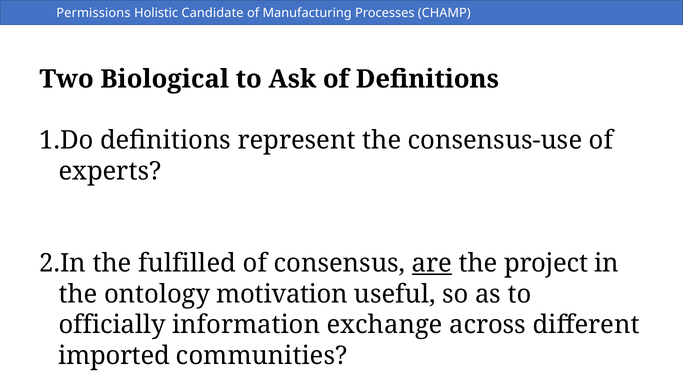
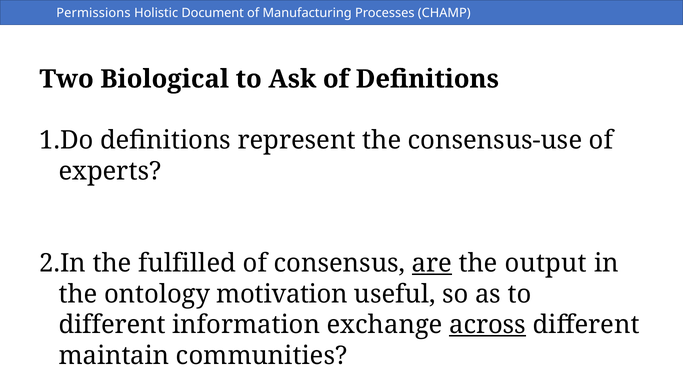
Candidate: Candidate -> Document (213, 13)
project: project -> output (546, 264)
officially: officially -> different (112, 325)
across underline: none -> present (488, 325)
imported: imported -> maintain (114, 356)
